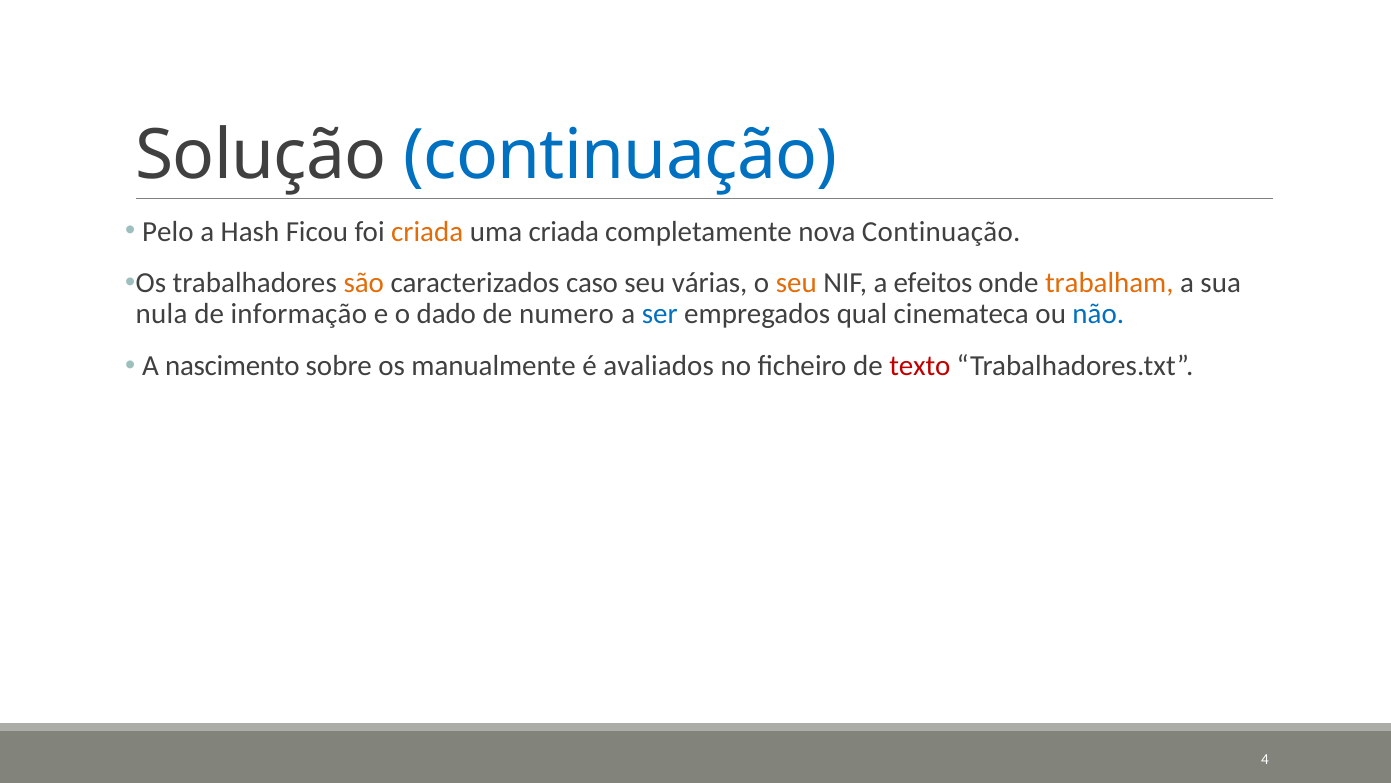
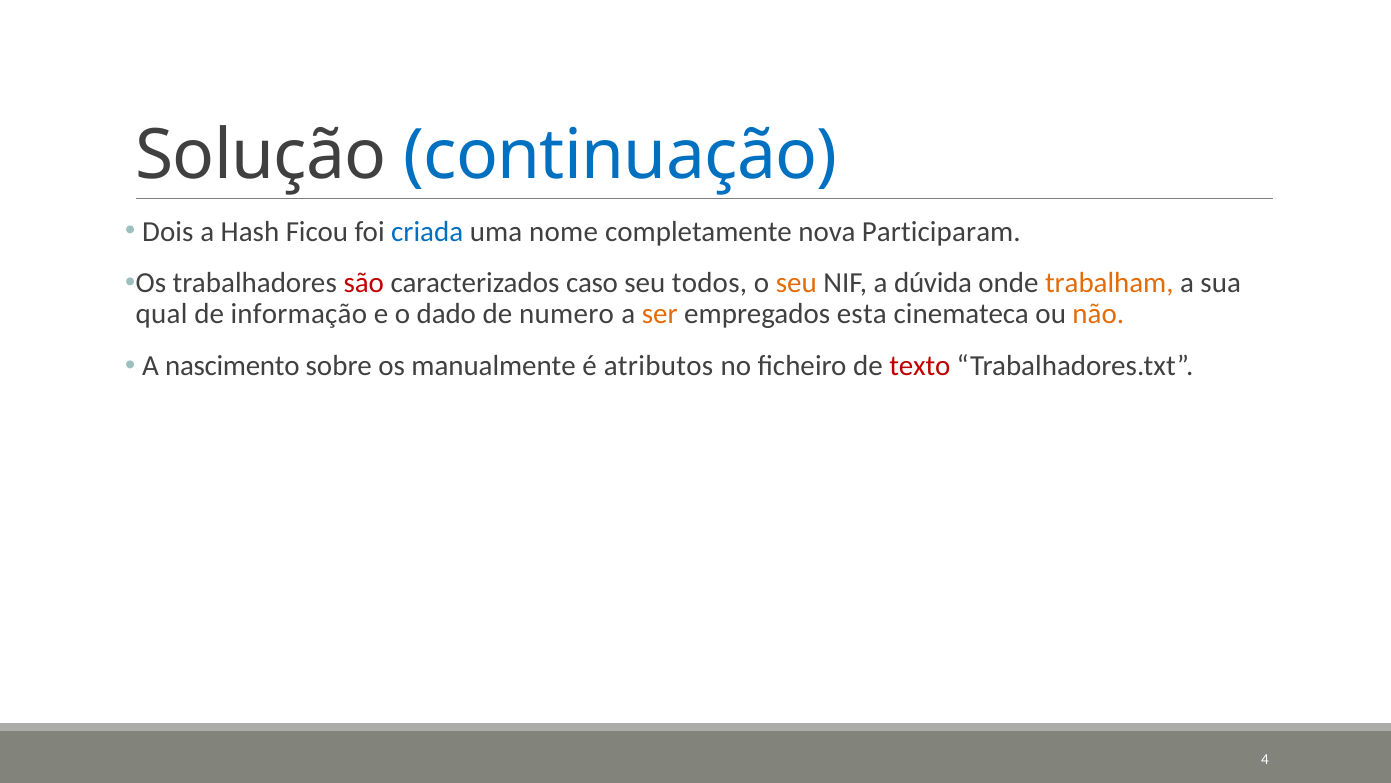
Pelo: Pelo -> Dois (168, 231)
criada colour: orange -> blue (427, 231)
uma criada: criada -> nome (564, 231)
nova Continuação: Continuação -> Participaram (941, 231)
são colour: orange -> red (364, 283)
várias: várias -> todos (709, 283)
efeitos: efeitos -> dúvida (933, 283)
nula: nula -> qual (162, 314)
ser colour: blue -> orange (660, 314)
qual: qual -> esta (862, 314)
não colour: blue -> orange (1098, 314)
avaliados: avaliados -> atributos (658, 366)
